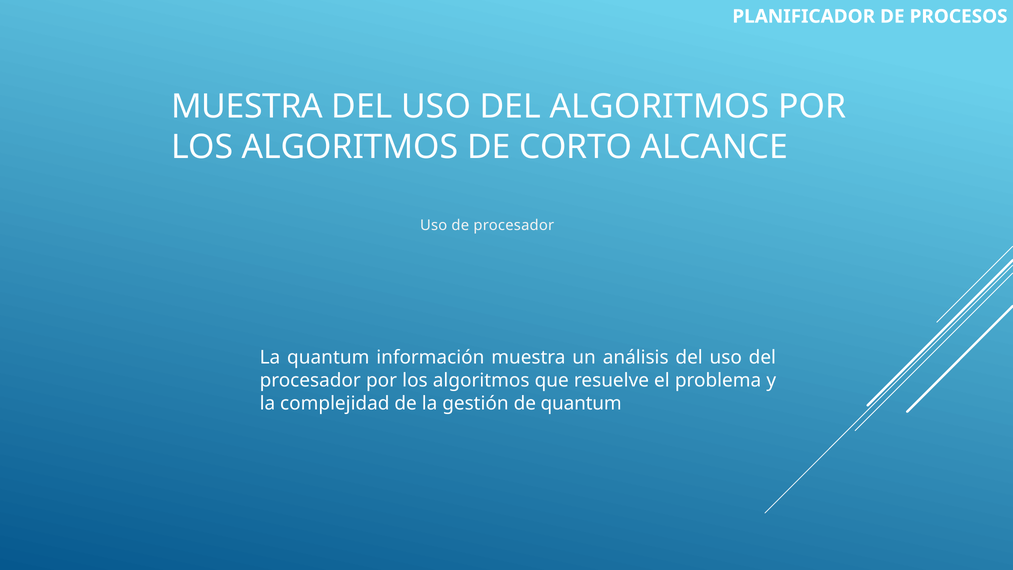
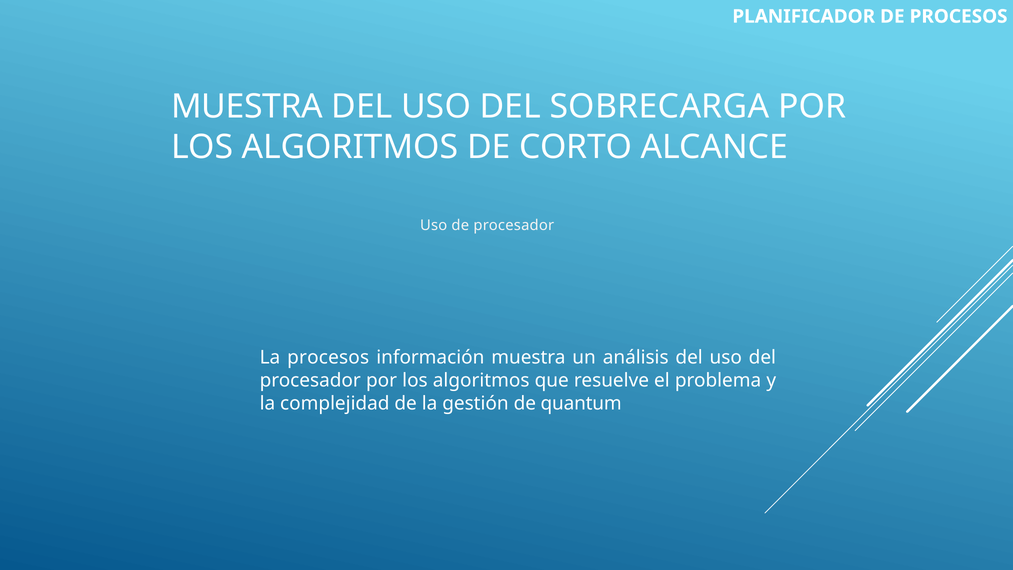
DEL ALGORITMOS: ALGORITMOS -> SOBRECARGA (659, 107)
La quantum: quantum -> procesos (328, 358)
